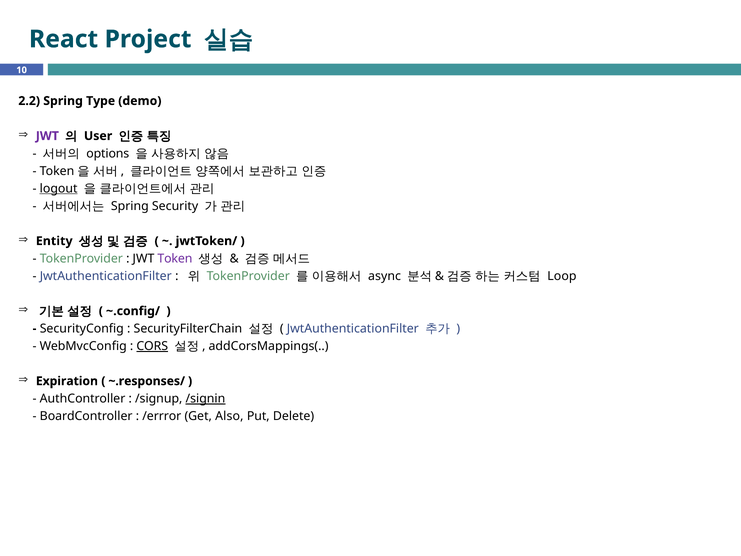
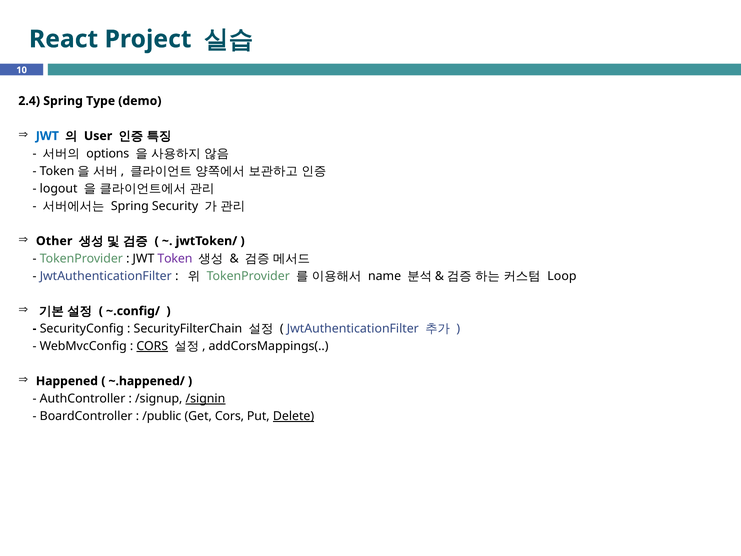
2.2: 2.2 -> 2.4 (29, 101)
JWT colour: purple -> blue (47, 136)
logout underline: present -> none (59, 188)
Entity: Entity -> Other (54, 241)
async: async -> name (385, 276)
Expiration: Expiration -> Happened (67, 381)
~.responses/: ~.responses/ -> ~.happened/ (147, 381)
/errror: /errror -> /public (162, 416)
Get Also: Also -> Cors (229, 416)
Delete underline: none -> present (294, 416)
